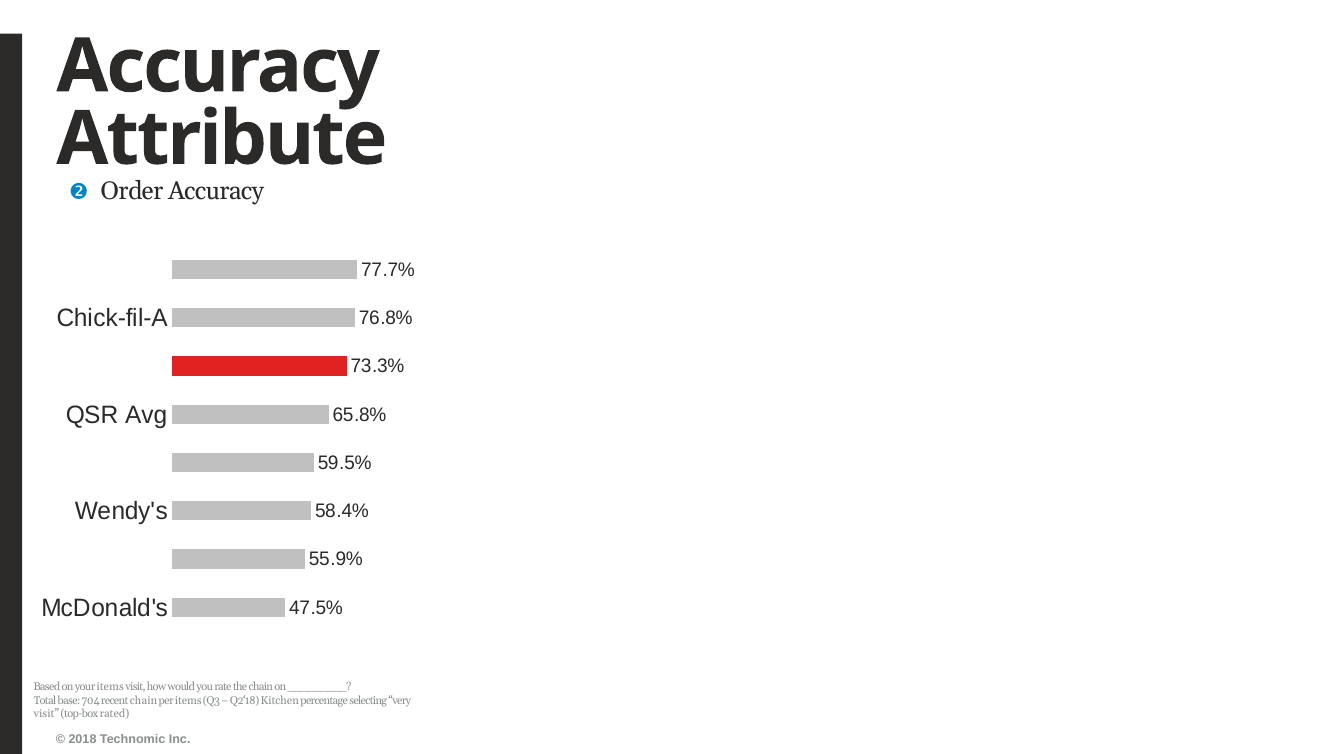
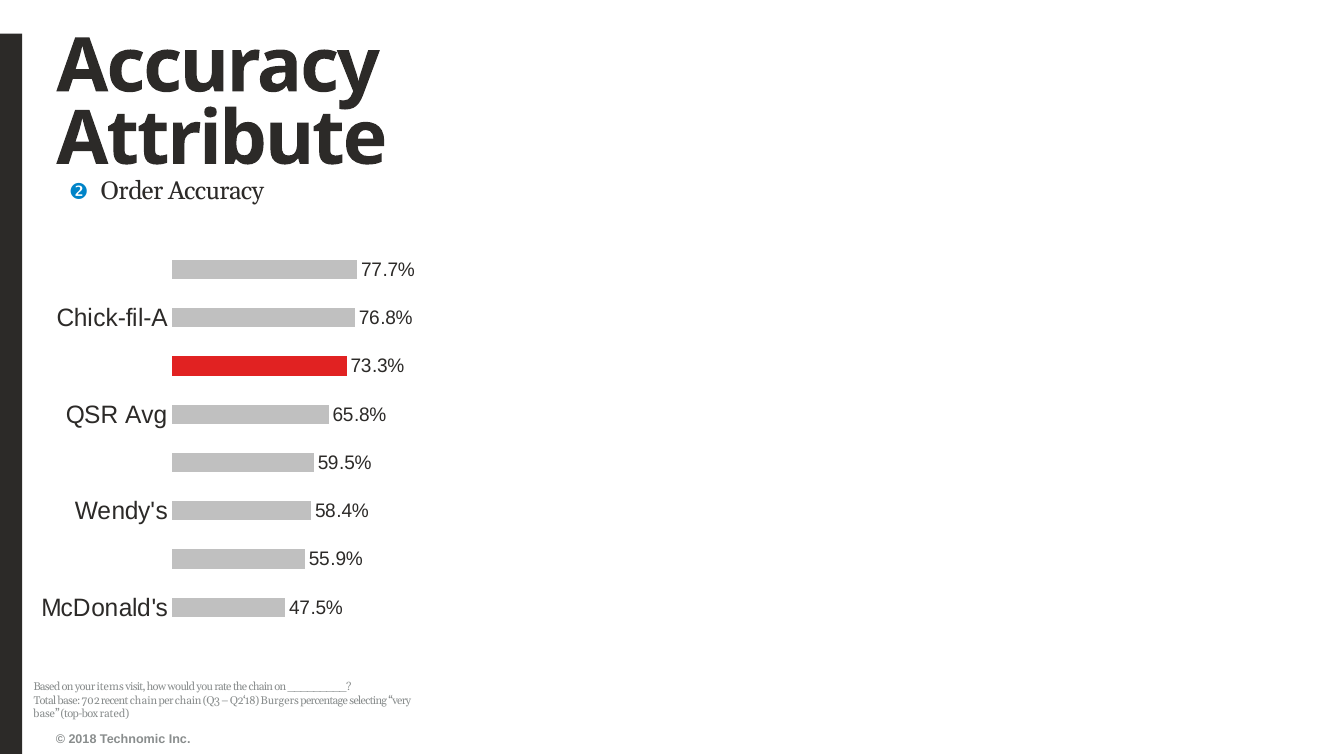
704: 704 -> 702 (91, 700)
per items: items -> chain (188, 700)
Kitchen: Kitchen -> Burgers (280, 700)
visit: visit -> base (46, 714)
